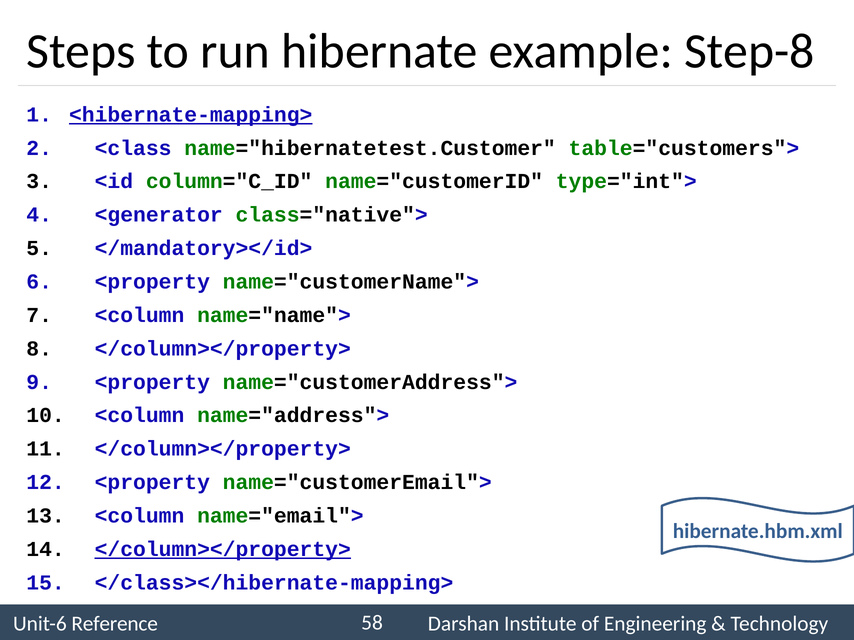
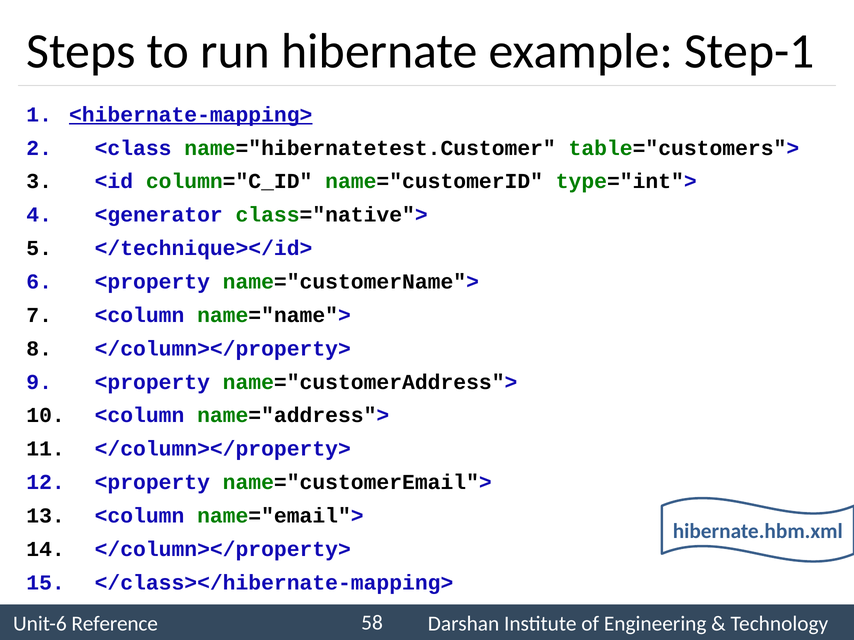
Step-8: Step-8 -> Step-1 (749, 51)
</mandatory></id>: </mandatory></id> -> </technique></id> (204, 248)
</column></property> underline: present -> none (223, 550)
